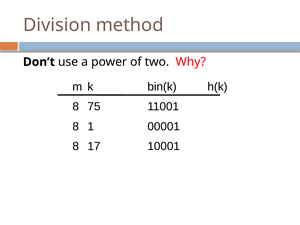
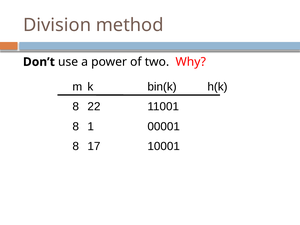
75: 75 -> 22 (94, 107)
